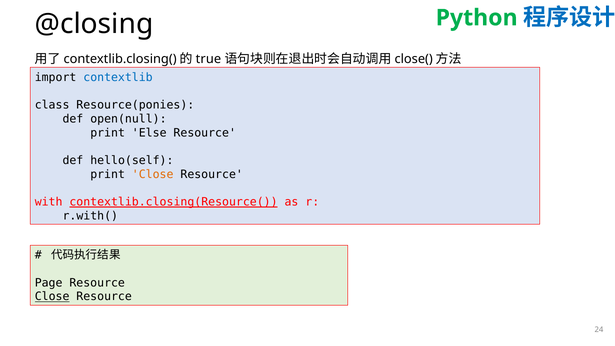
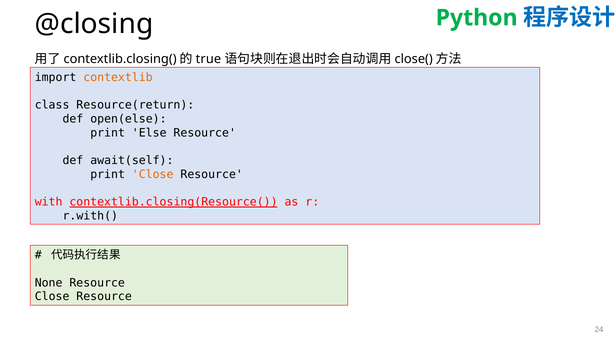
contextlib colour: blue -> orange (118, 77)
Resource(ponies: Resource(ponies -> Resource(return (135, 105)
open(null: open(null -> open(else (128, 119)
hello(self: hello(self -> await(self (132, 160)
Page: Page -> None (49, 283)
Close underline: present -> none (52, 297)
